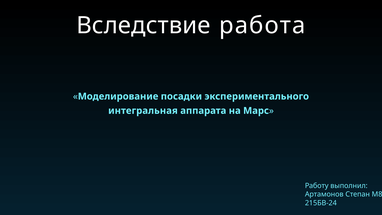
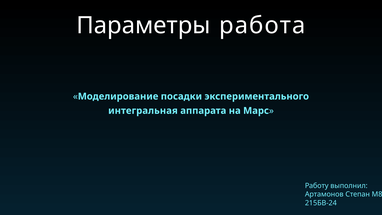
Вследствие: Вследствие -> Параметры (143, 26)
